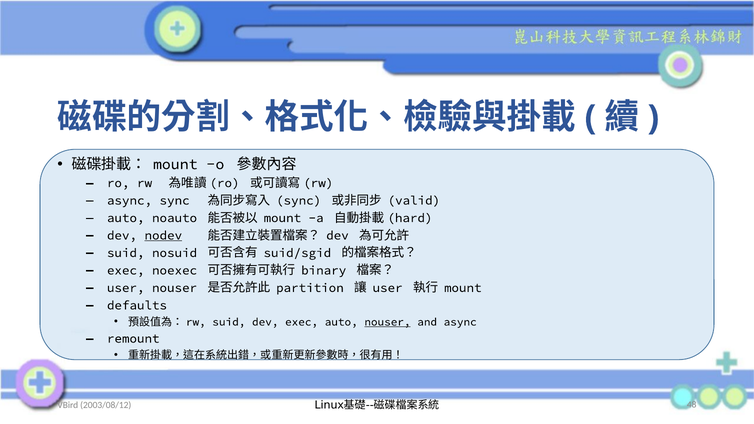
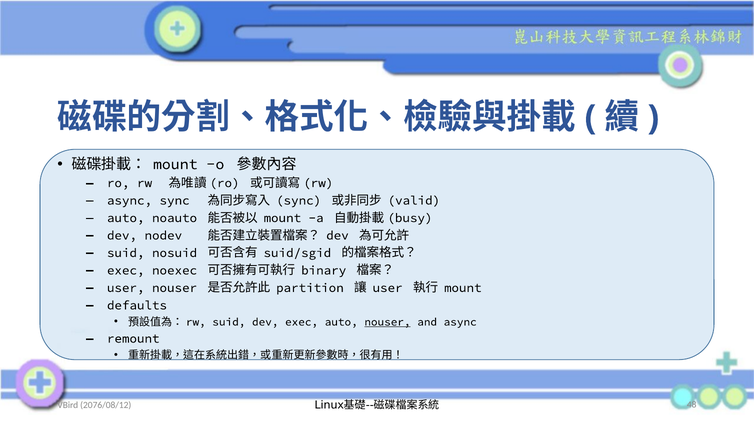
hard: hard -> busy (410, 218)
nodev underline: present -> none (163, 235)
2003/08/12: 2003/08/12 -> 2076/08/12 (106, 405)
